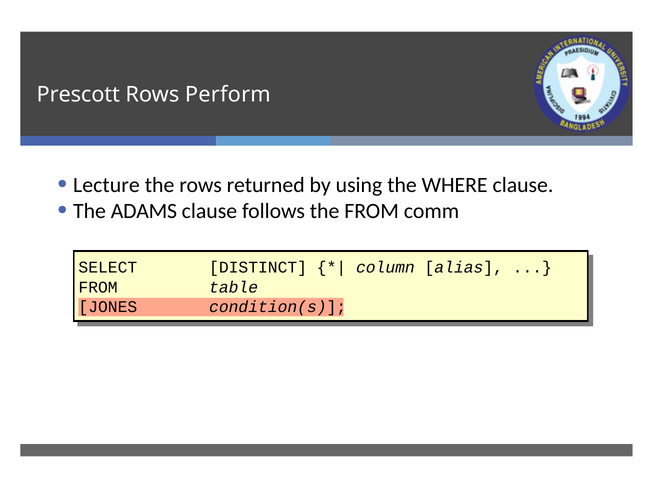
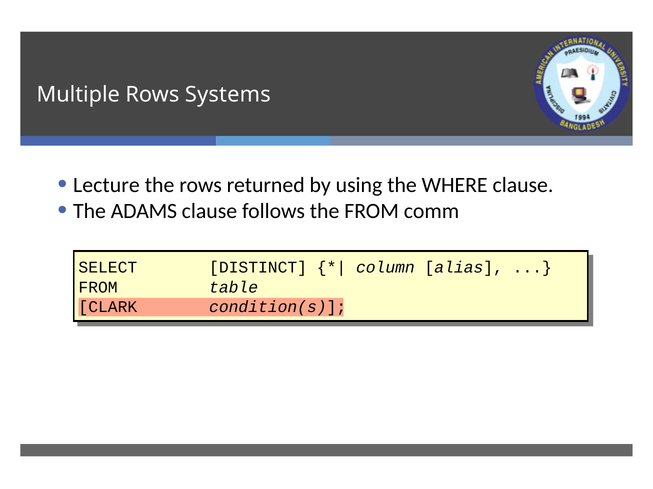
Prescott: Prescott -> Multiple (78, 95)
Perform: Perform -> Systems (228, 95)
JONES: JONES -> CLARK (108, 307)
